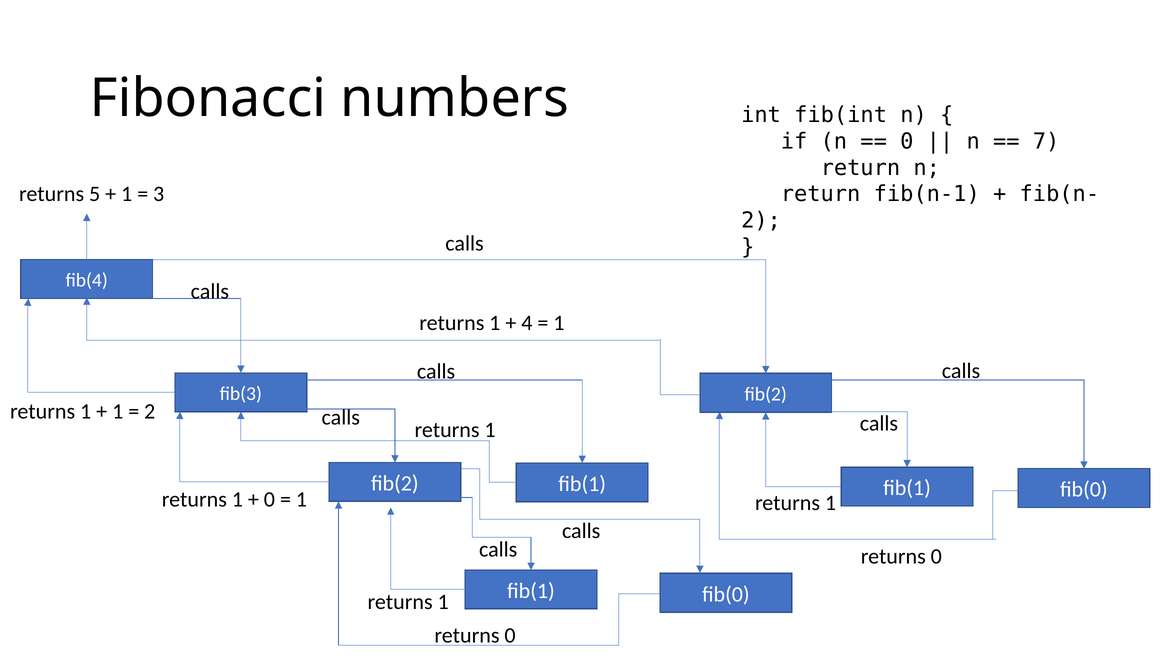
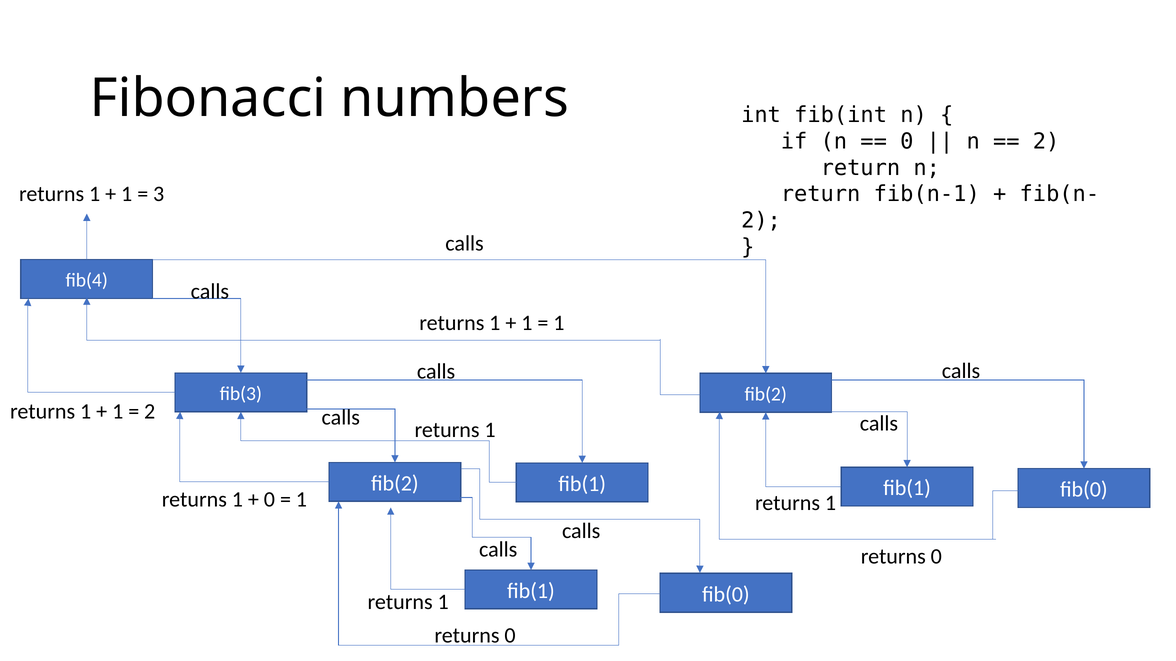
7: 7 -> 2 (1046, 141)
5: 5 -> 1 (95, 194)
4: 4 -> 1 (527, 323)
